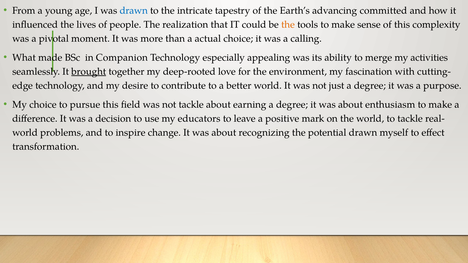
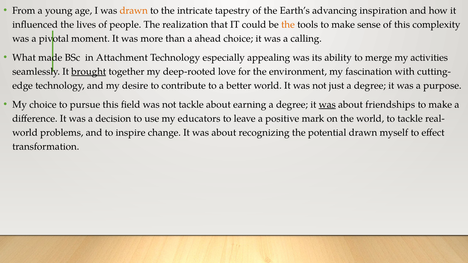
drawn colour: blue -> orange (134, 11)
committed: committed -> inspiration (383, 11)
actual: actual -> ahead (208, 39)
Companion: Companion -> Attachment (122, 58)
was underline: none -> present (327, 105)
enthusiasm: enthusiasm -> friendships (390, 105)
